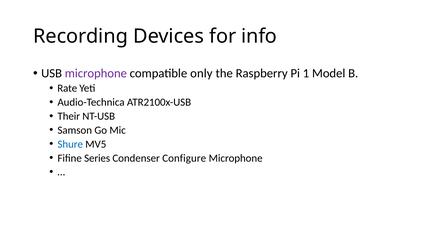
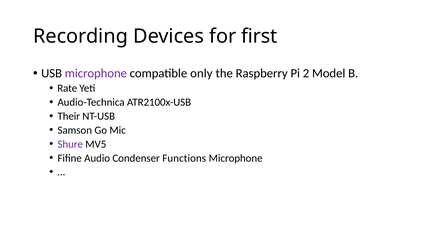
info: info -> first (259, 36)
1: 1 -> 2 (306, 73)
Shure colour: blue -> purple (70, 144)
Series: Series -> Audio (97, 158)
Configure: Configure -> Functions (184, 158)
